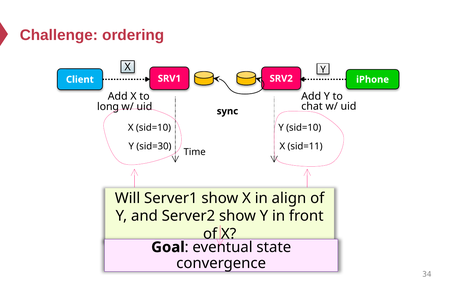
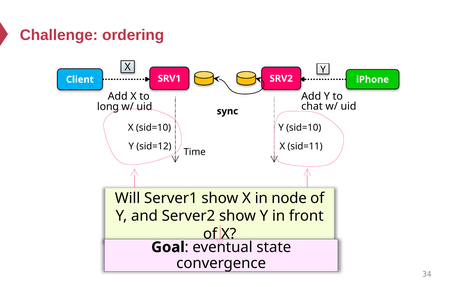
sid=30: sid=30 -> sid=12 (154, 146)
align: align -> node (289, 198)
